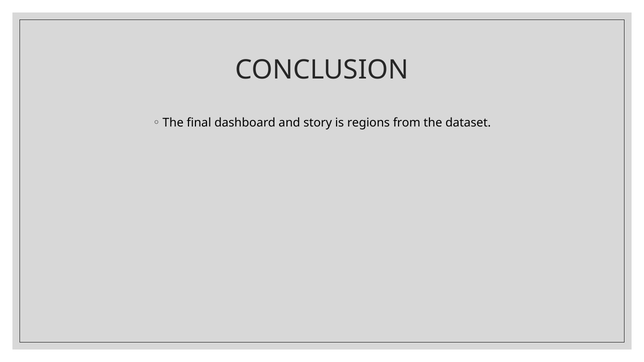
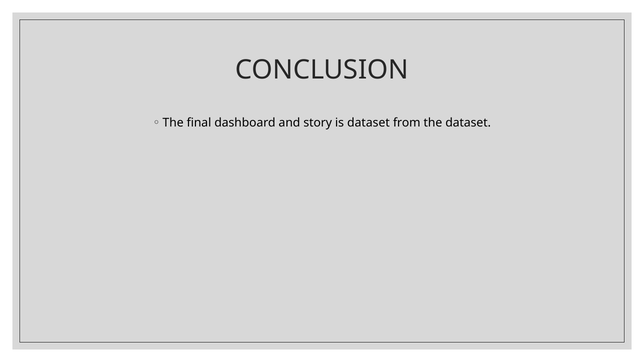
is regions: regions -> dataset (368, 123)
